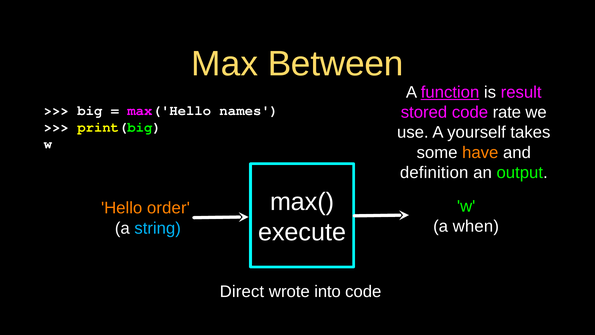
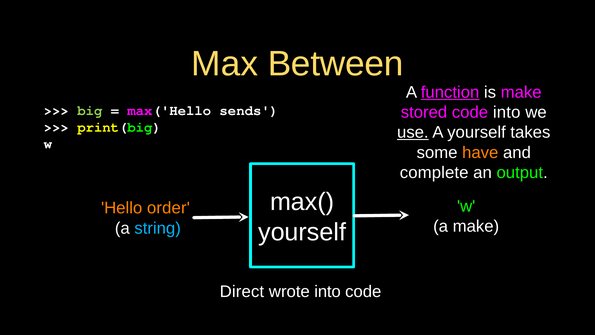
is result: result -> make (521, 92)
code rate: rate -> into (507, 112)
big colour: white -> light green (90, 110)
names: names -> sends (249, 110)
use underline: none -> present (413, 132)
definition: definition -> complete (434, 172)
a when: when -> make (476, 226)
execute: execute -> yourself (302, 232)
